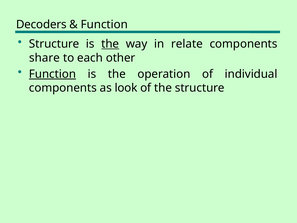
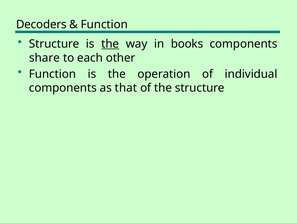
relate: relate -> books (187, 44)
Function underline: present -> none (52, 74)
look: look -> that (126, 88)
